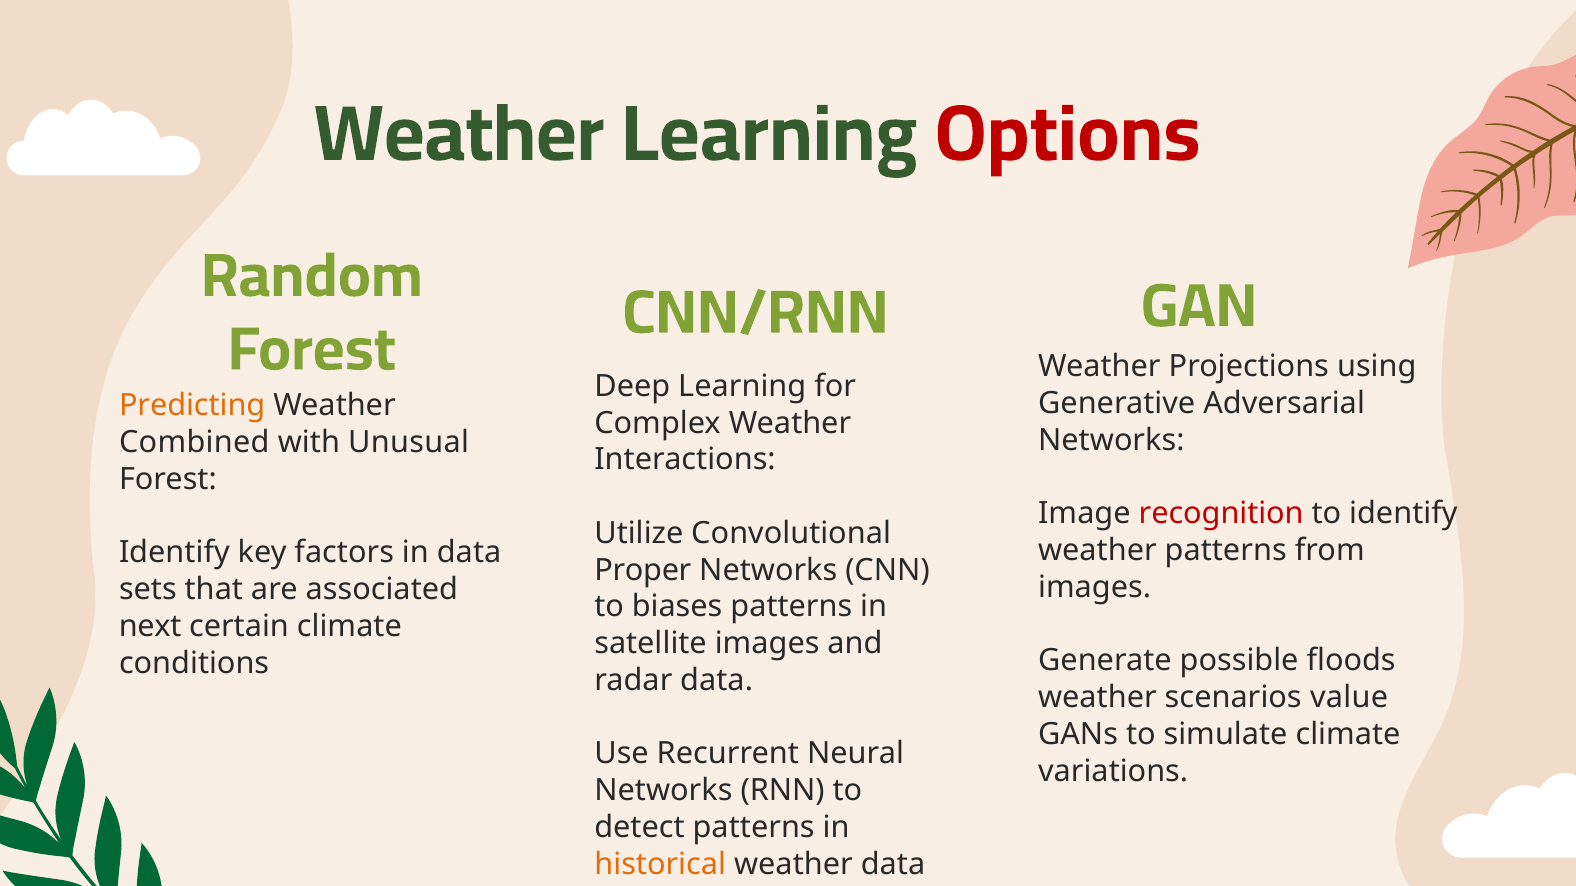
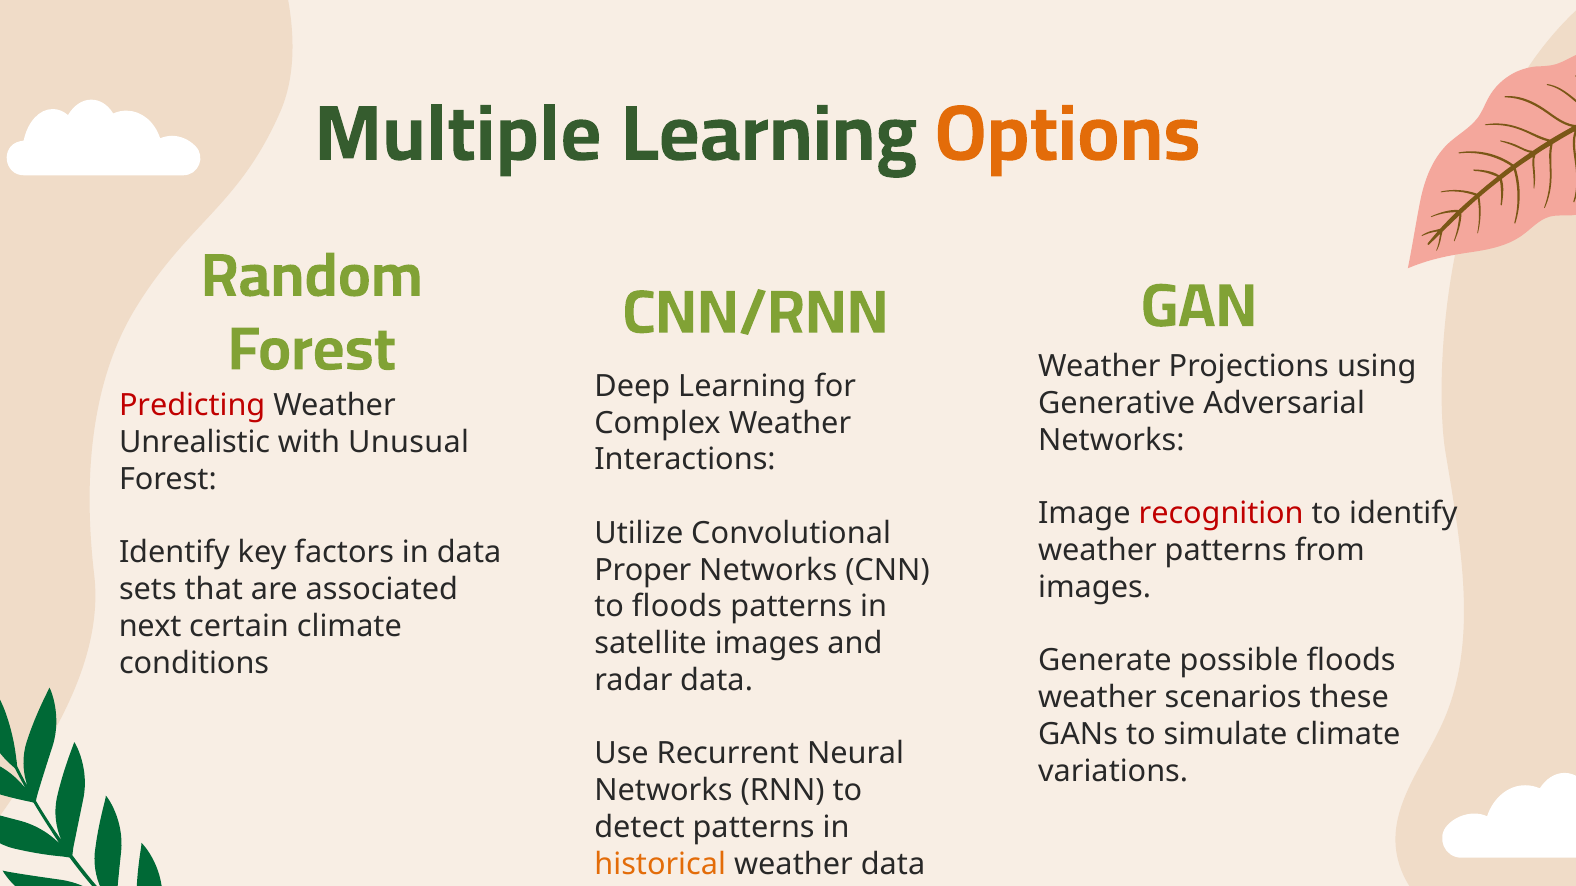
Weather: Weather -> Multiple (458, 134)
Options colour: red -> orange (1068, 134)
Predicting colour: orange -> red (192, 406)
Combined: Combined -> Unrealistic (195, 443)
to biases: biases -> floods (677, 607)
value: value -> these (1349, 698)
